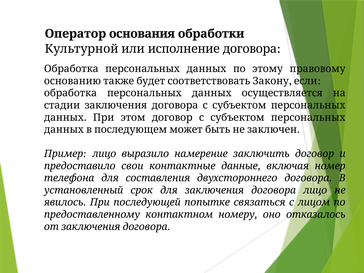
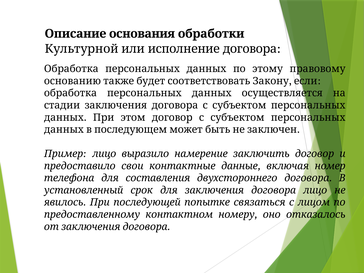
Оператор: Оператор -> Описание (75, 34)
